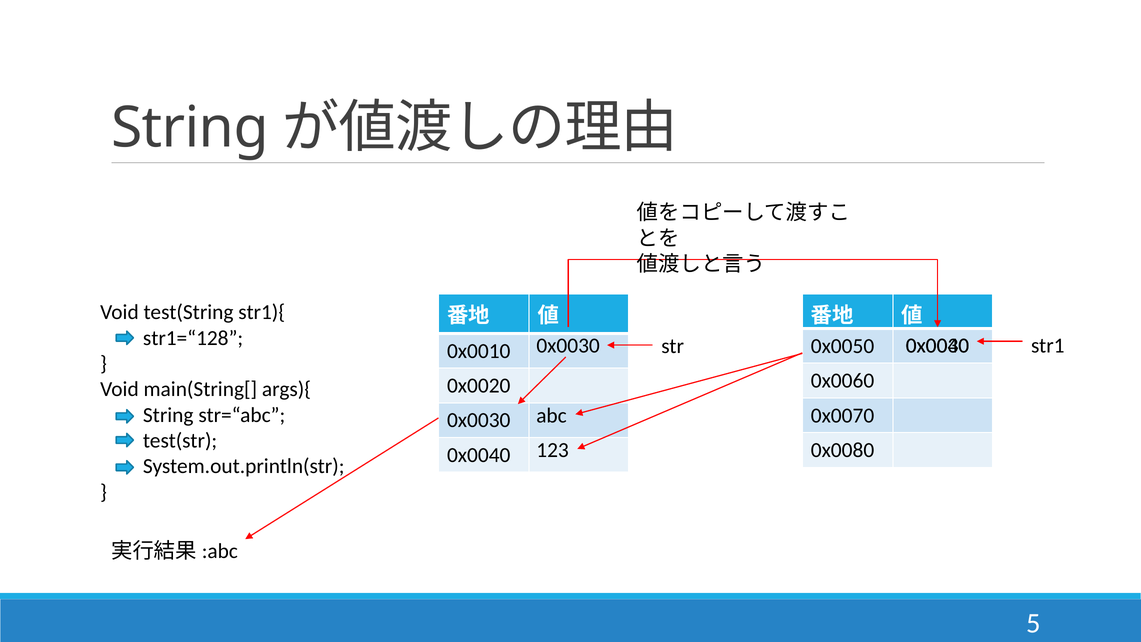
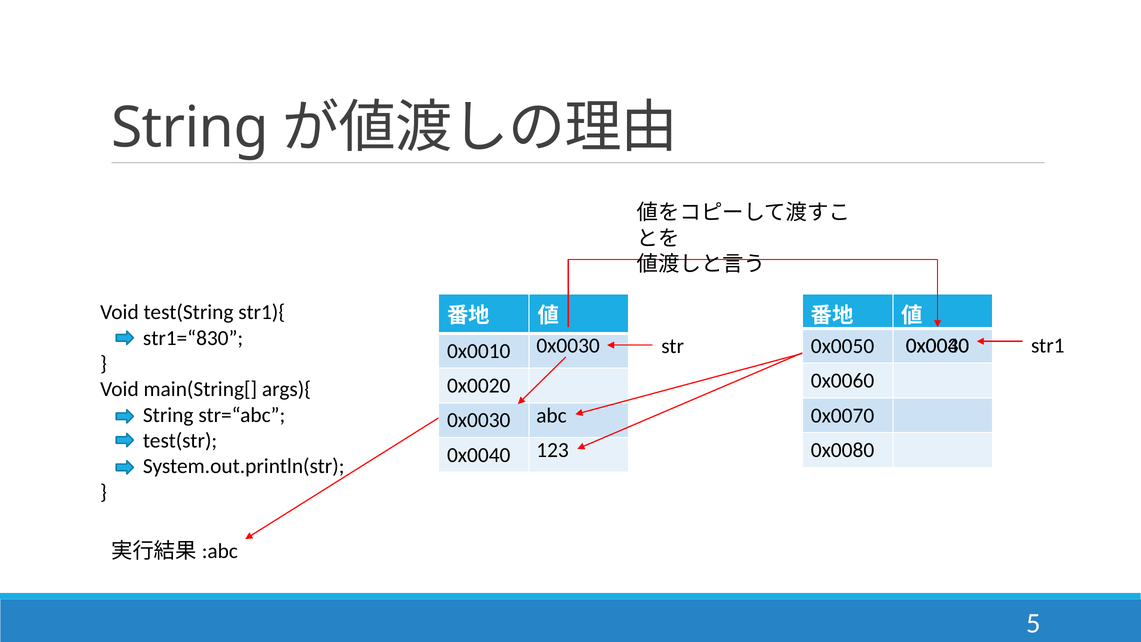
str1=“128: str1=“128 -> str1=“830 (193, 338)
